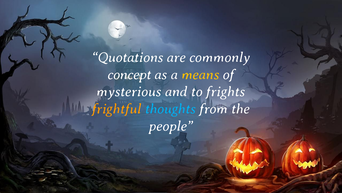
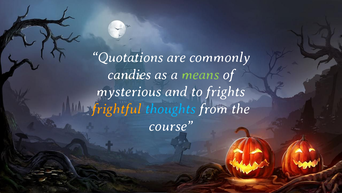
concept: concept -> candies (129, 74)
means colour: yellow -> light green (200, 74)
people: people -> course (171, 126)
